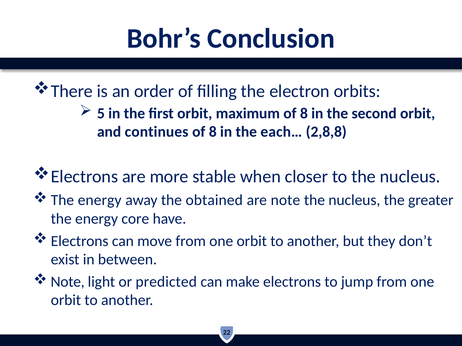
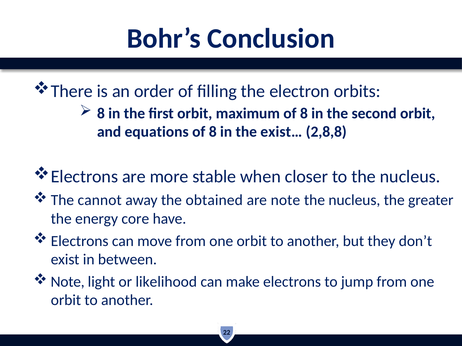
5: 5 -> 8 (101, 114)
continues: continues -> equations (157, 132)
each…: each… -> exist… (281, 132)
energy: energy -> cannot (100, 201)
predicted: predicted -> likelihood (166, 282)
